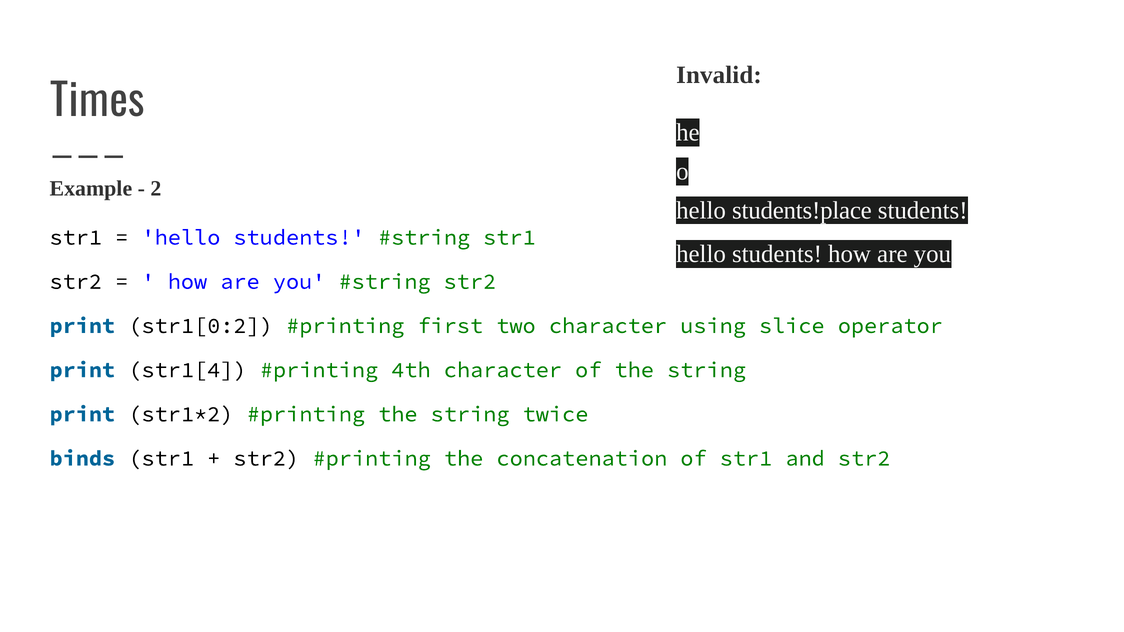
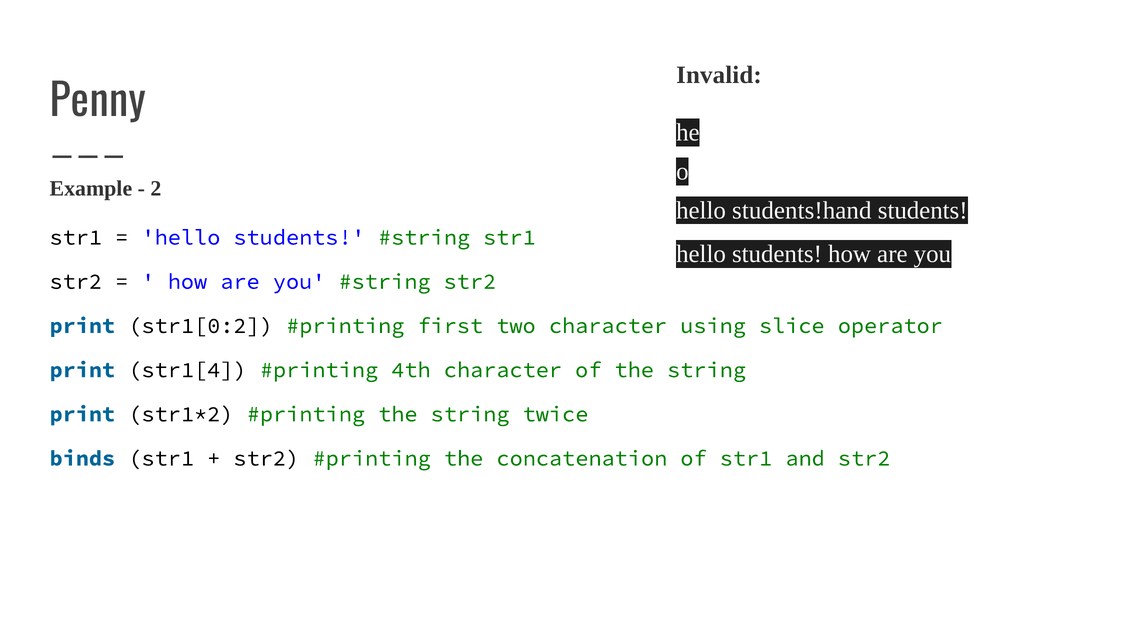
Times: Times -> Penny (98, 102)
students!place: students!place -> students!hand (802, 211)
